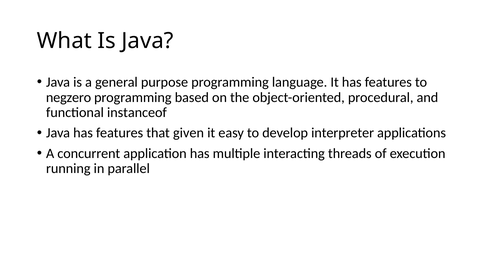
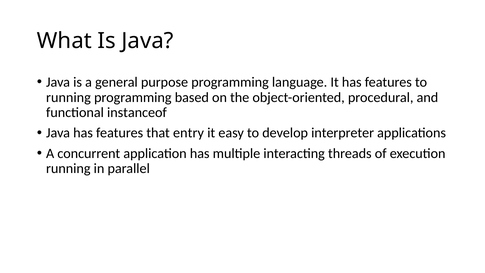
negzero: negzero -> running (68, 97)
given: given -> entry (188, 133)
